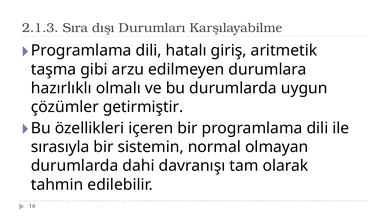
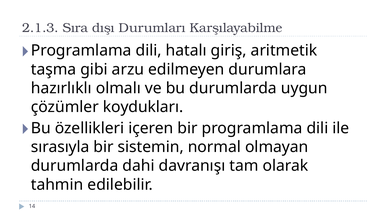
getirmiştir: getirmiştir -> koydukları (143, 107)
